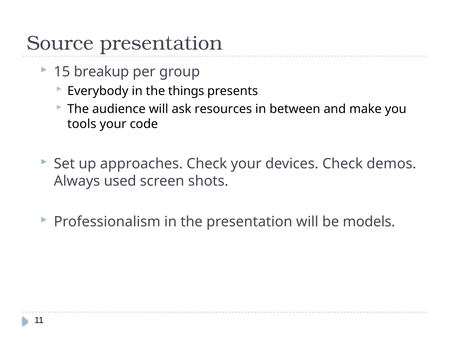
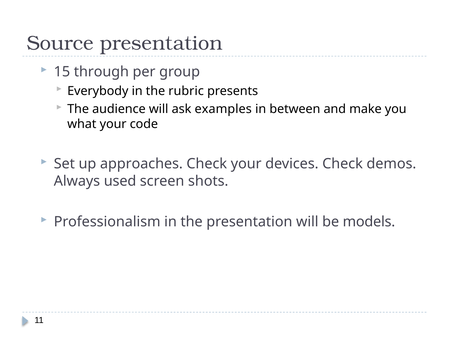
breakup: breakup -> through (101, 72)
things: things -> rubric (186, 91)
resources: resources -> examples (223, 109)
tools: tools -> what (82, 124)
